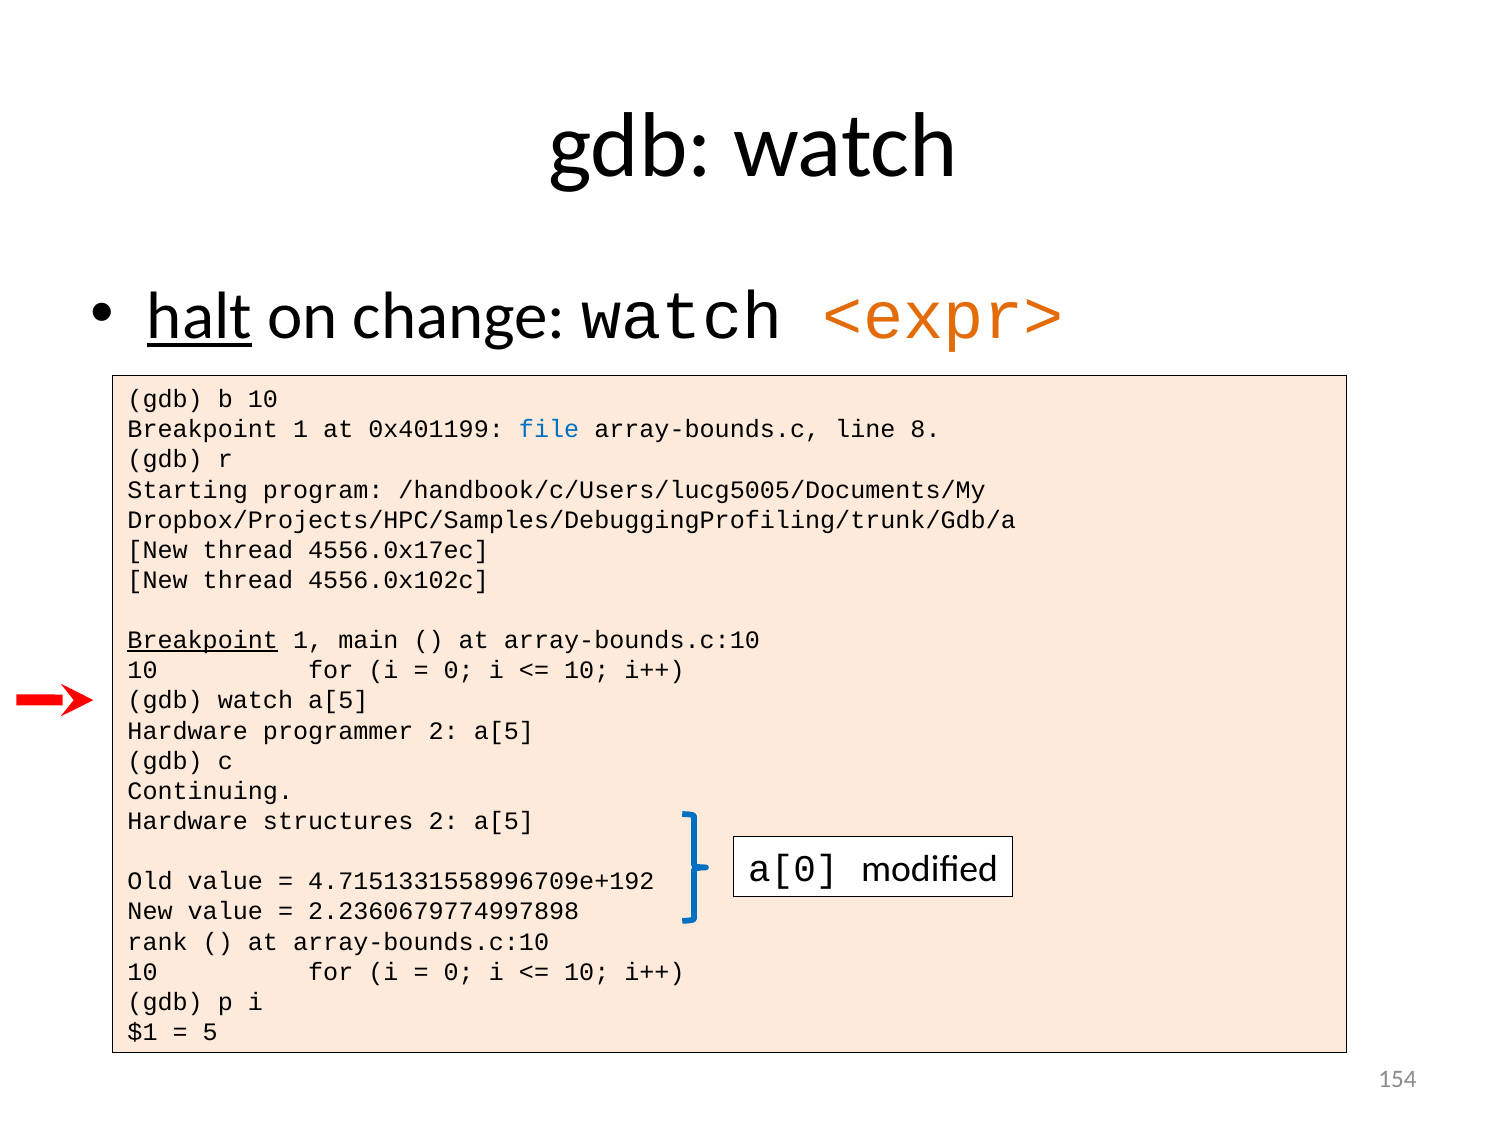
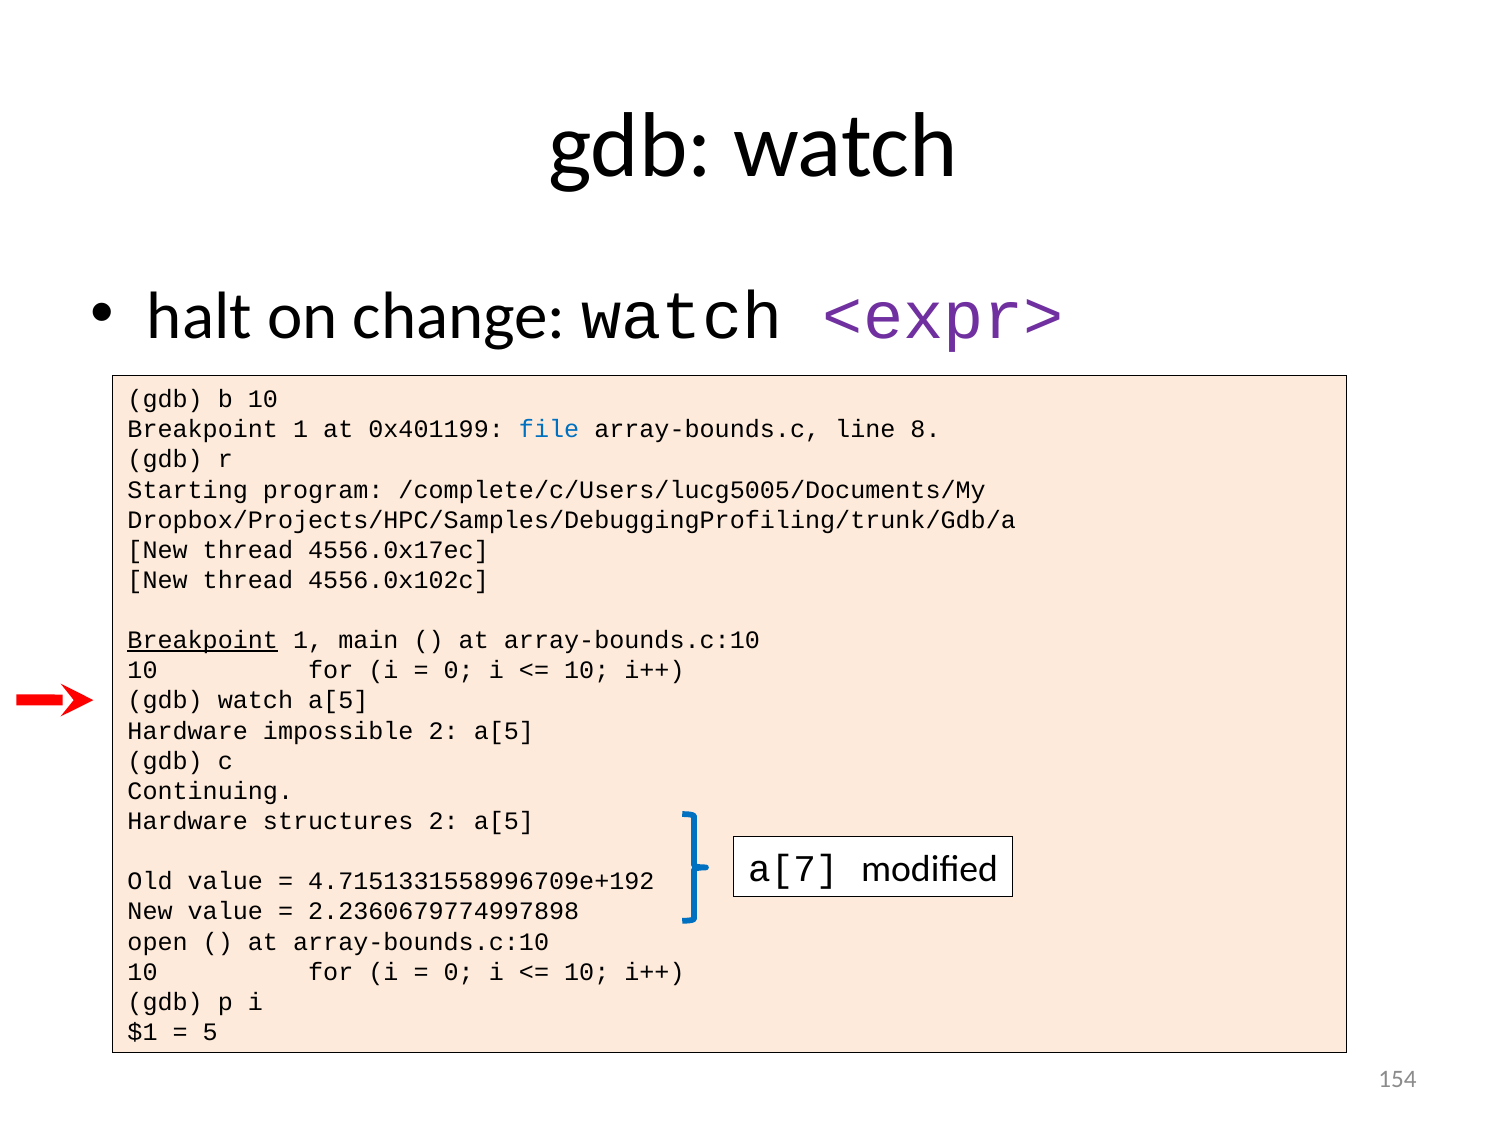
halt underline: present -> none (199, 316)
<expr> colour: orange -> purple (943, 316)
/handbook/c/Users/lucg5005/Documents/My: /handbook/c/Users/lucg5005/Documents/My -> /complete/c/Users/lucg5005/Documents/My (692, 490)
programmer: programmer -> impossible (338, 731)
a[0: a[0 -> a[7 (793, 869)
rank: rank -> open (158, 942)
